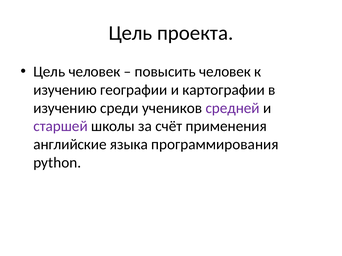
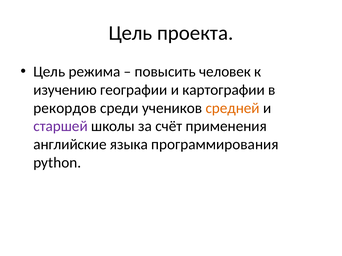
Цель человек: человек -> режима (94, 72)
изучению: изучению -> рекордов (65, 108)
средней colour: purple -> orange (233, 108)
